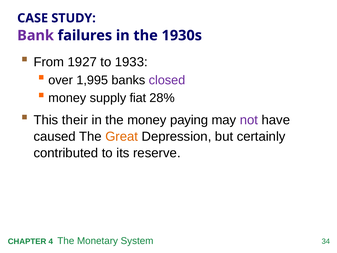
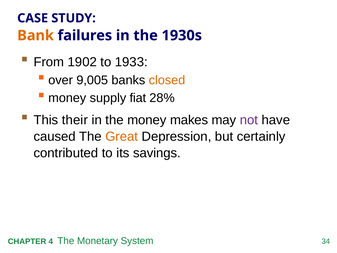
Bank colour: purple -> orange (36, 35)
1927: 1927 -> 1902 (82, 62)
1,995: 1,995 -> 9,005 (92, 80)
closed colour: purple -> orange (167, 80)
paying: paying -> makes (189, 120)
reserve: reserve -> savings (157, 153)
